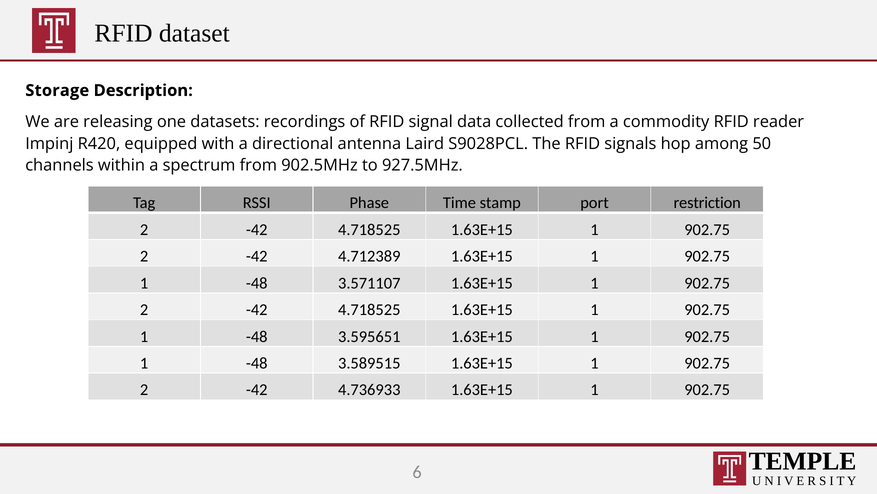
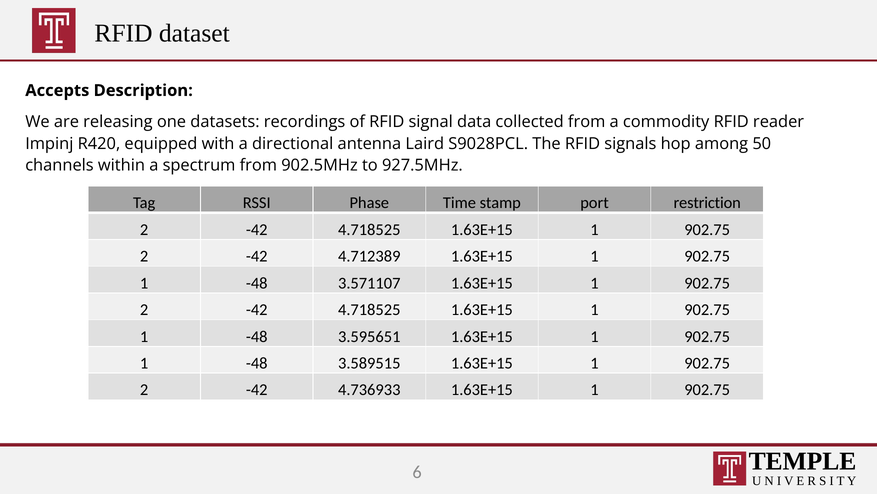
Storage: Storage -> Accepts (57, 90)
